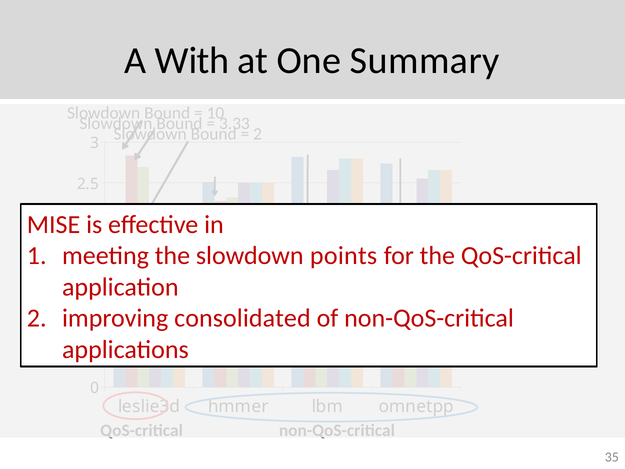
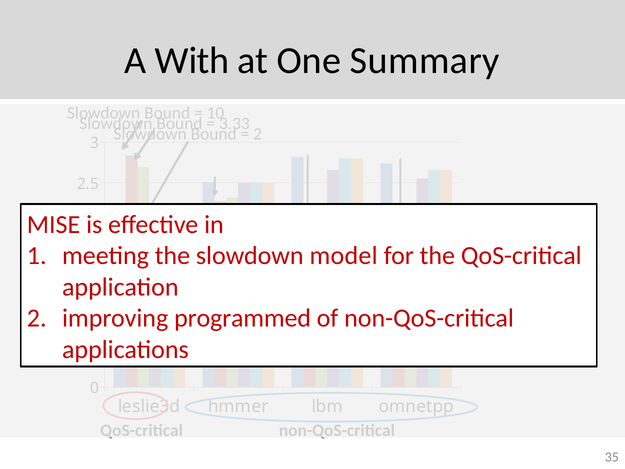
points: points -> model (344, 256)
consolidated: consolidated -> programmed (243, 318)
